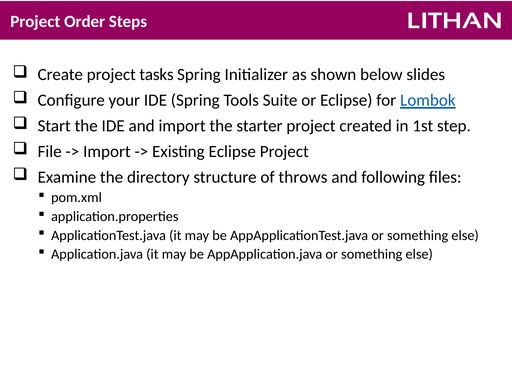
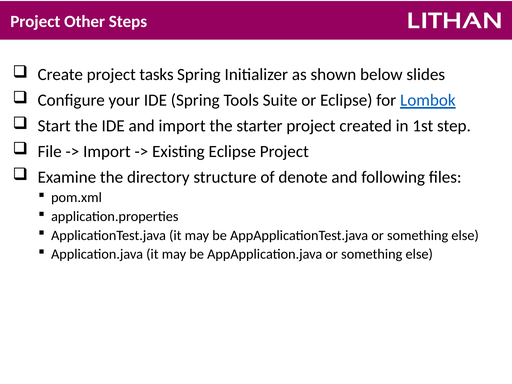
Order: Order -> Other (85, 22)
throws: throws -> denote (303, 177)
